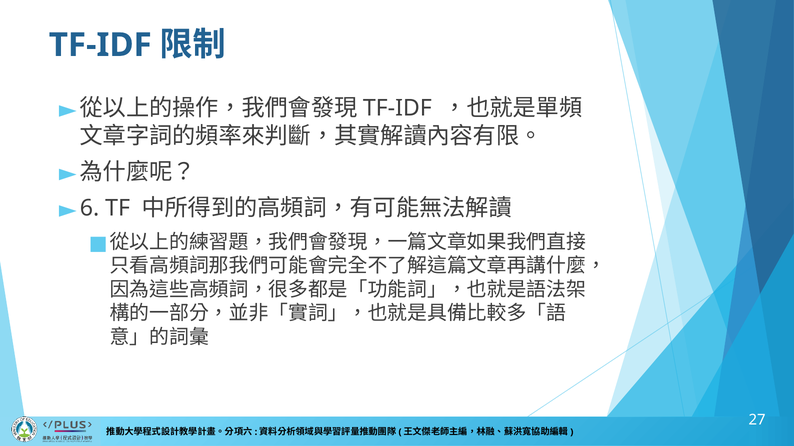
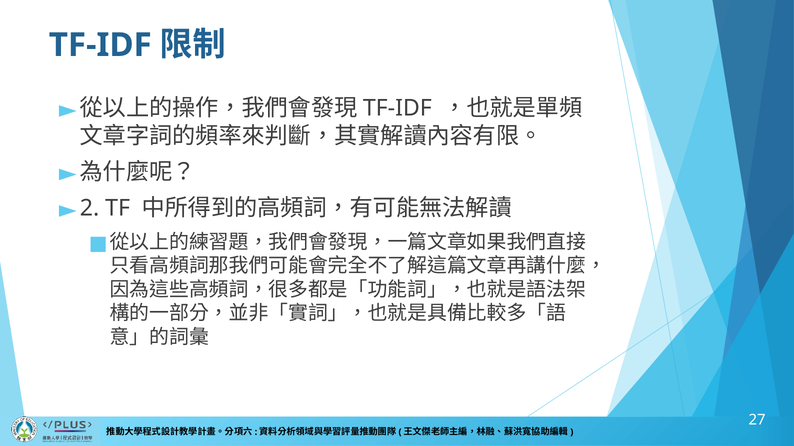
6: 6 -> 2 (90, 208)
